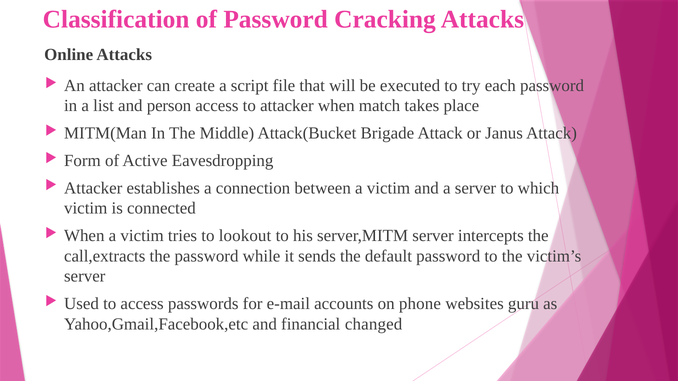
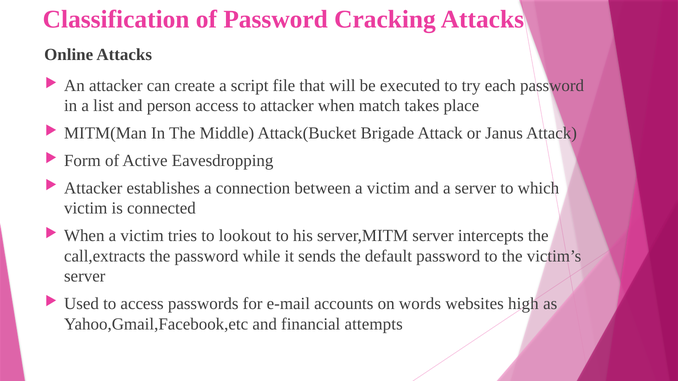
phone: phone -> words (420, 304)
guru: guru -> high (523, 304)
changed: changed -> attempts (374, 324)
